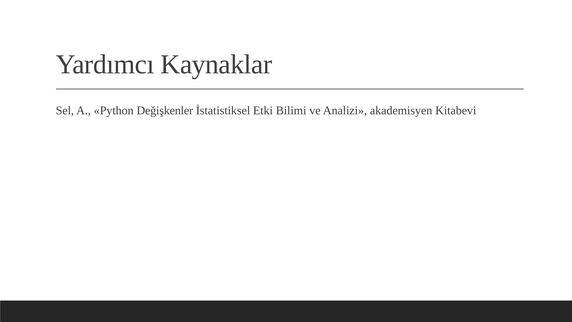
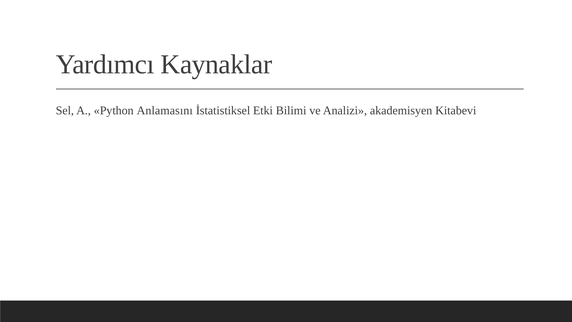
Değişkenler: Değişkenler -> Anlamasını (165, 110)
